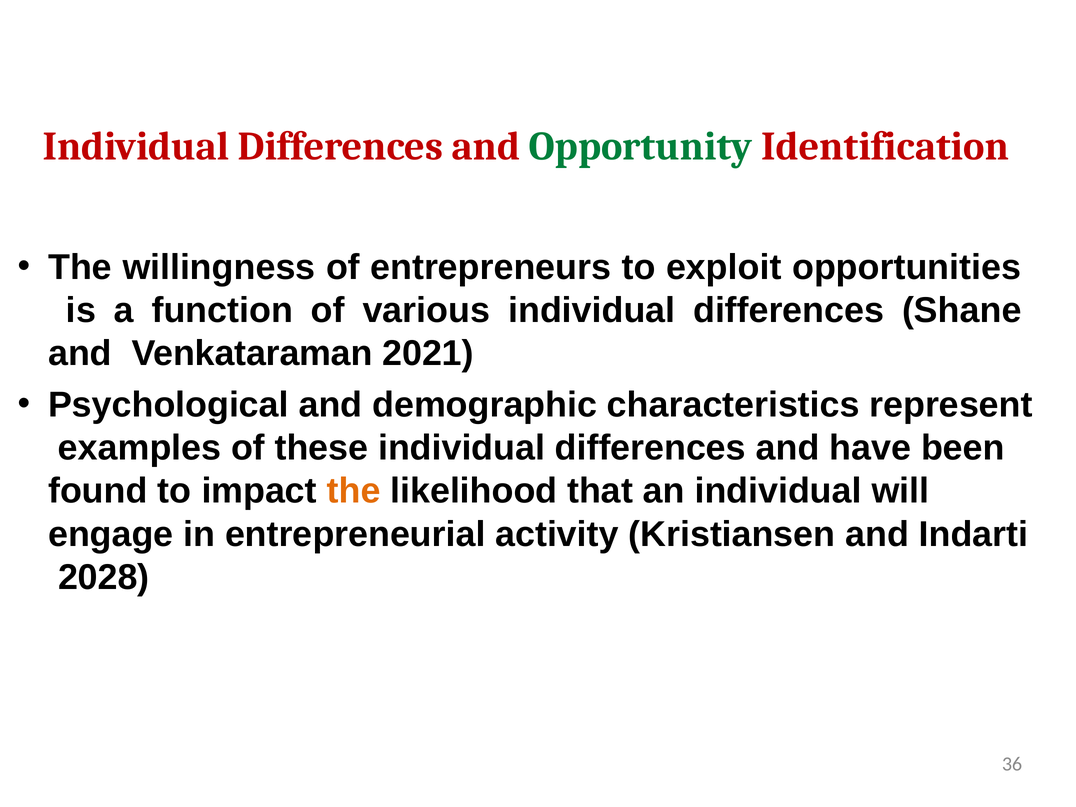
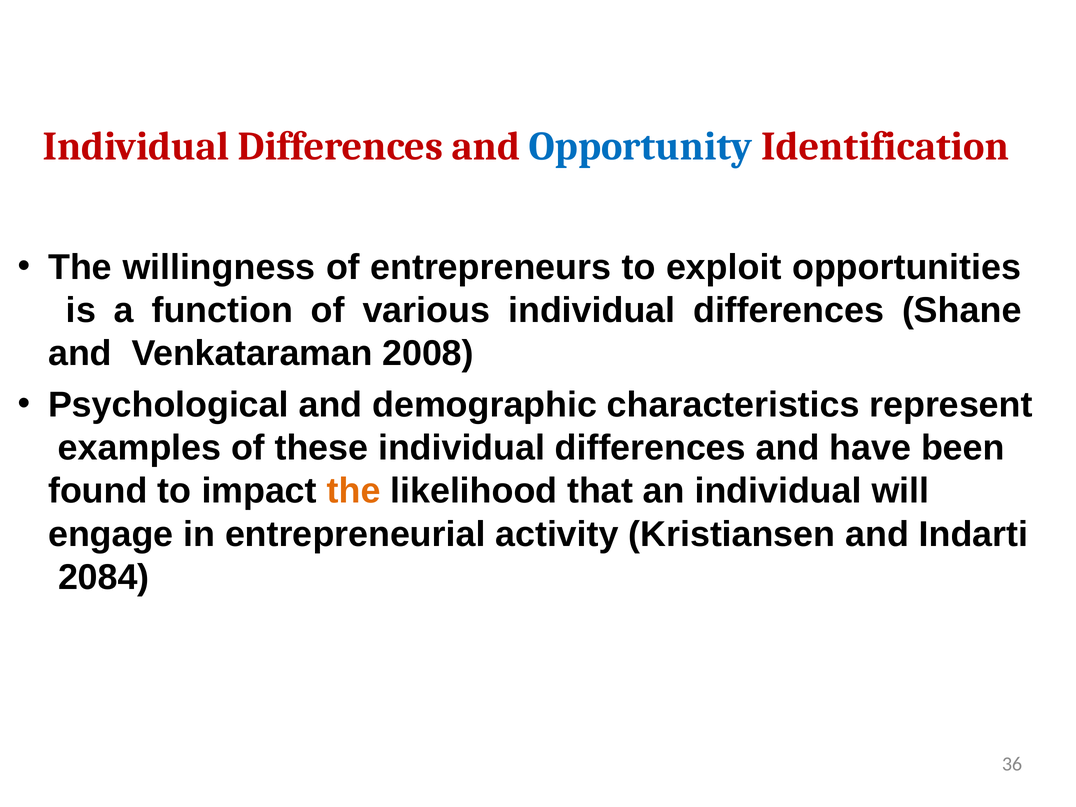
Opportunity colour: green -> blue (641, 146)
2021: 2021 -> 2008 (428, 353)
2028: 2028 -> 2084 (104, 577)
